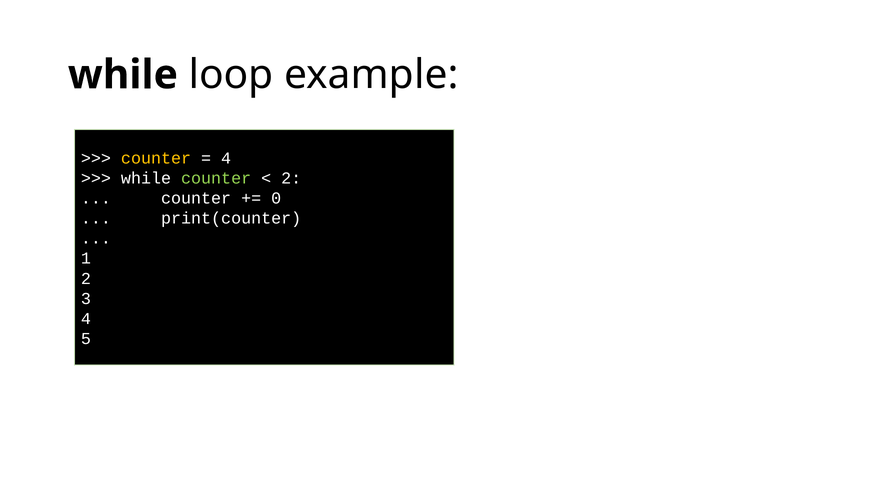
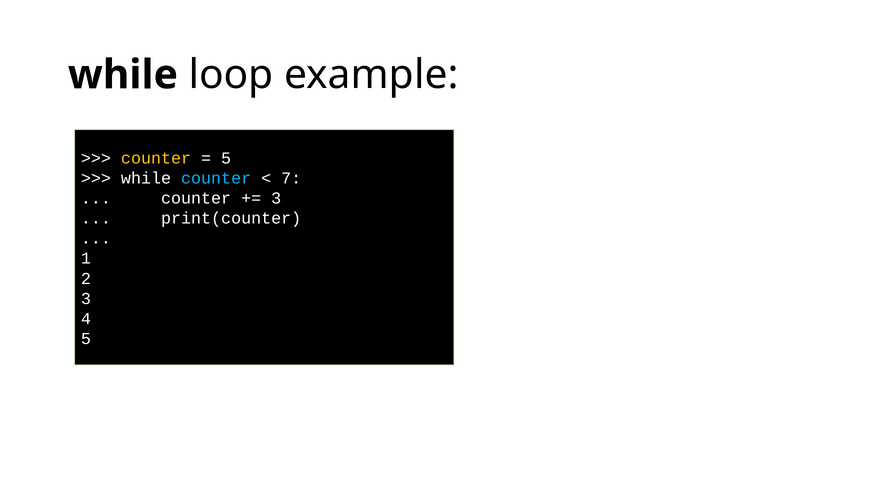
4: 4 -> 5 (226, 158)
counter colour: light green -> light blue (216, 178)
2: 2 -> 7 (291, 178)
0: 0 -> 3 (276, 198)
